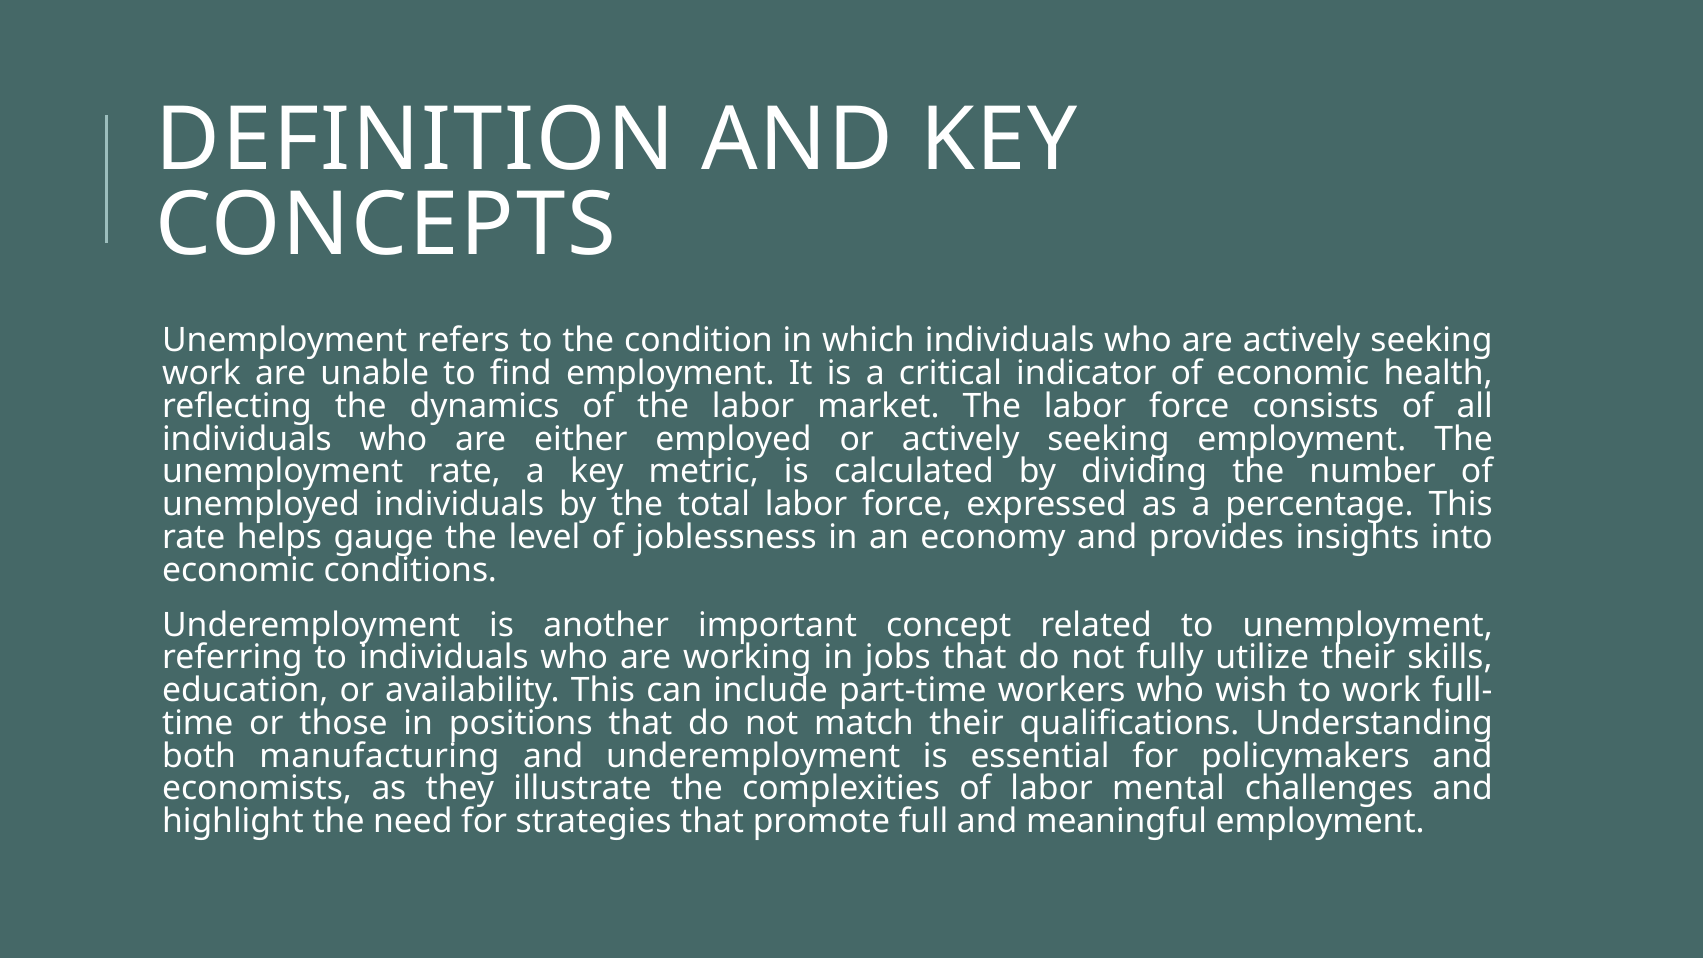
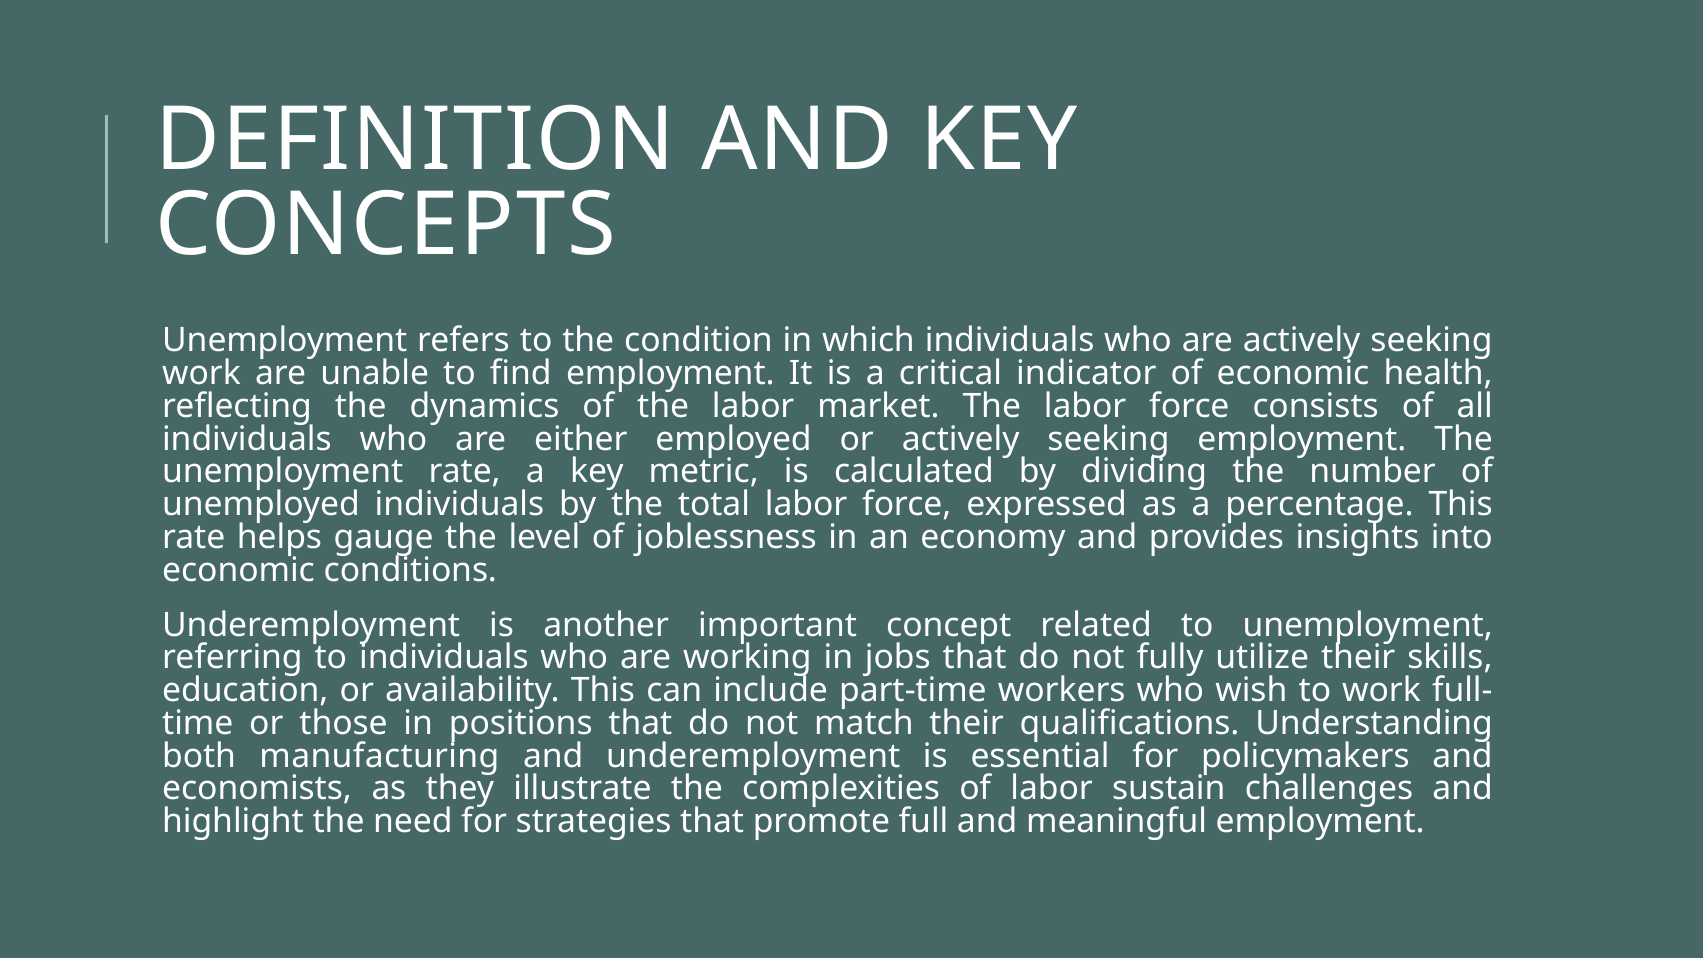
mental: mental -> sustain (1169, 789)
